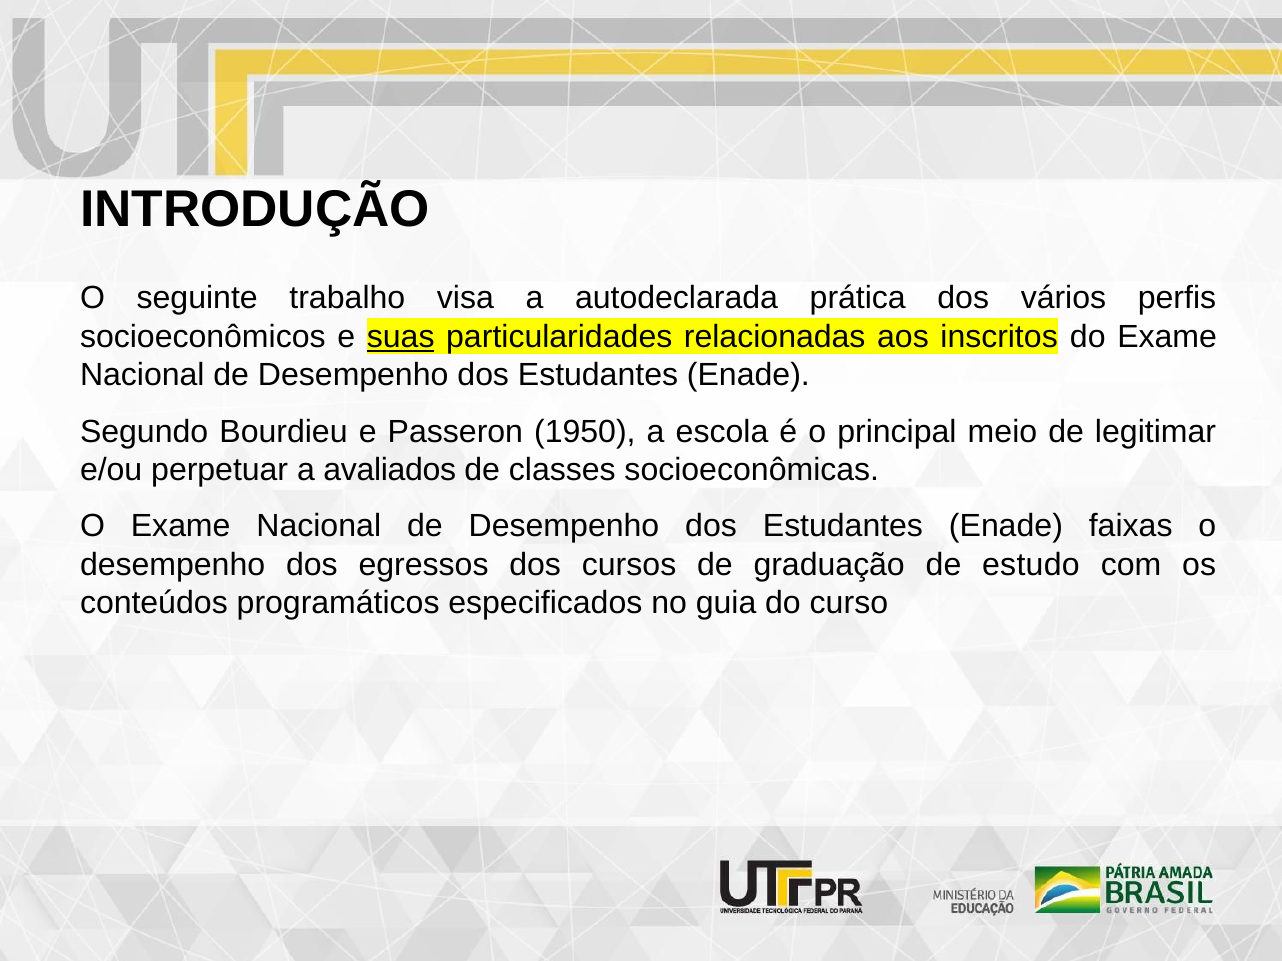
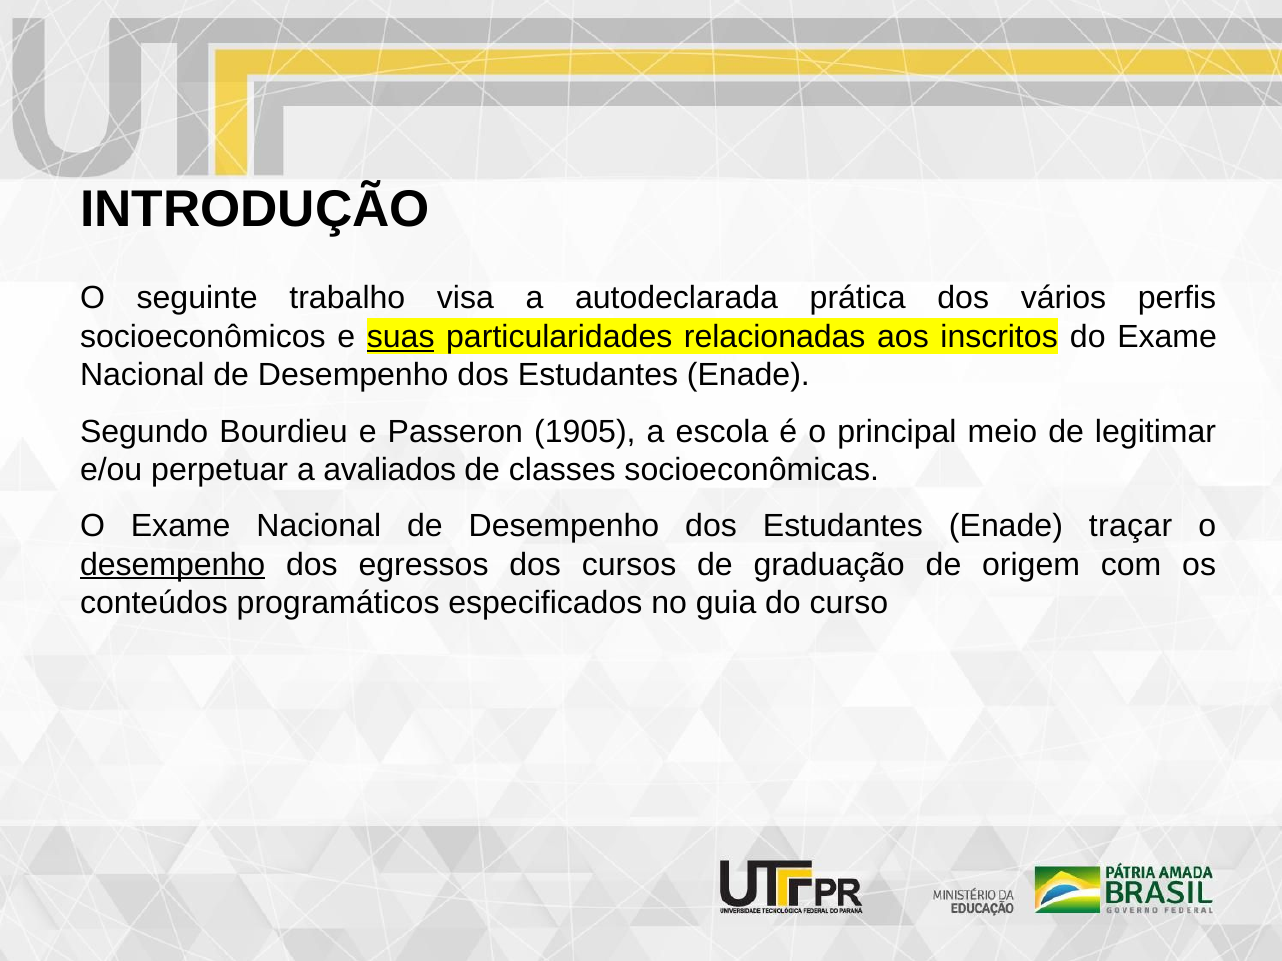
1950: 1950 -> 1905 (585, 432)
faixas: faixas -> traçar (1131, 526)
desempenho underline: none -> present (173, 565)
estudo: estudo -> origem (1031, 565)
